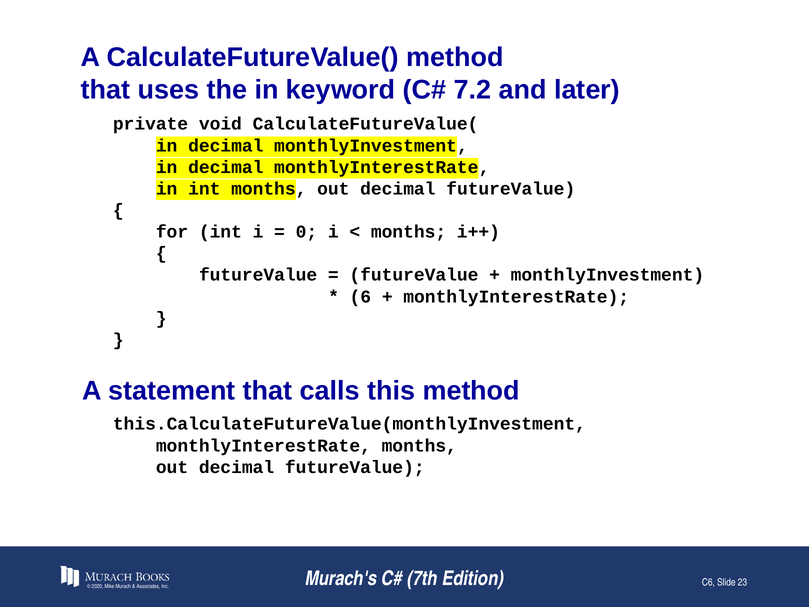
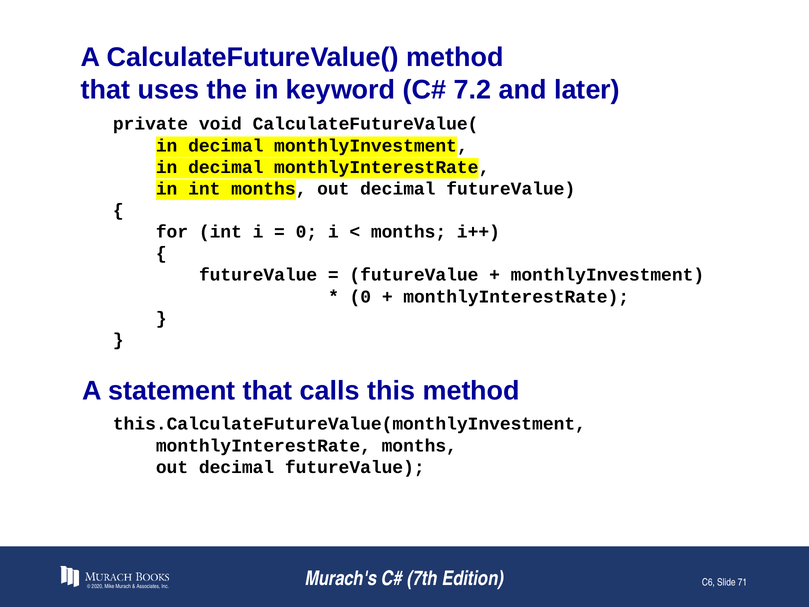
6: 6 -> 0 (360, 296)
23: 23 -> 71 (742, 582)
